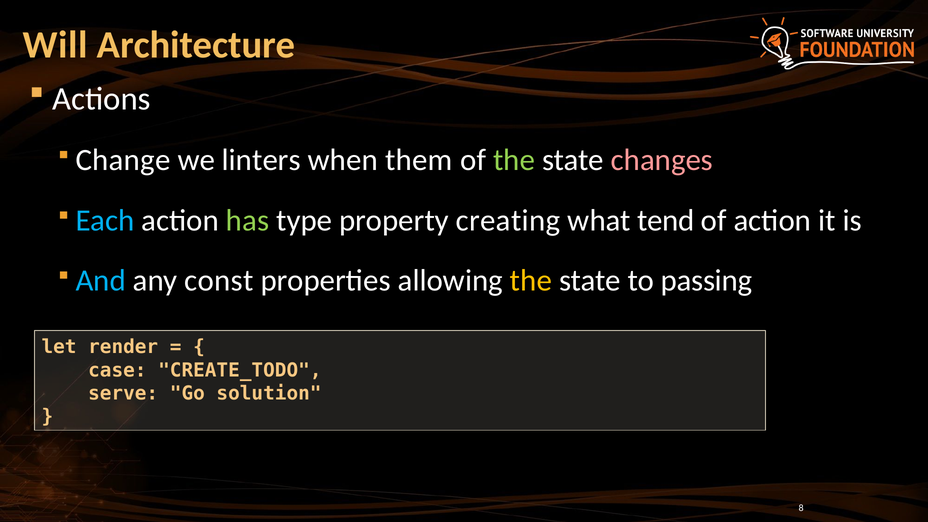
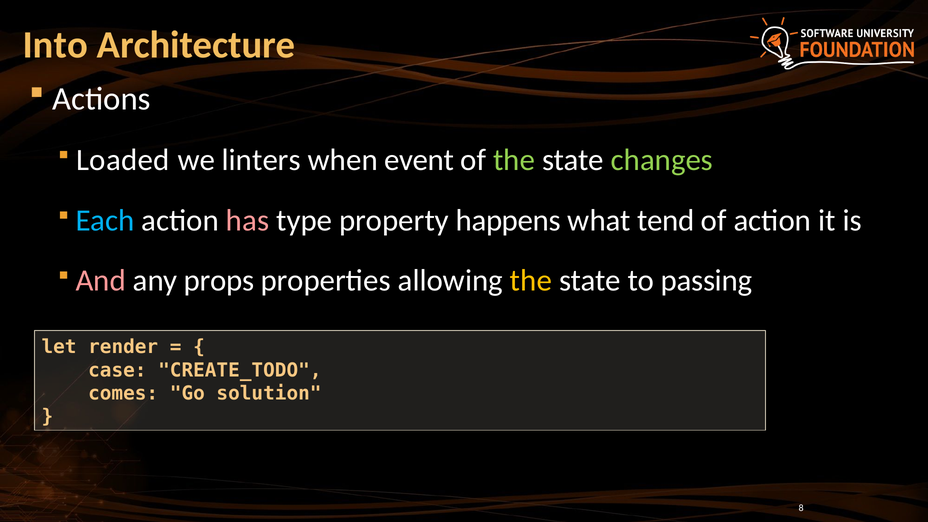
Will: Will -> Into (55, 45)
Change: Change -> Loaded (123, 160)
them: them -> event (419, 160)
changes colour: pink -> light green (662, 160)
has colour: light green -> pink (248, 220)
creating: creating -> happens (508, 220)
And colour: light blue -> pink (101, 281)
const: const -> props (219, 281)
serve: serve -> comes (123, 393)
